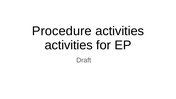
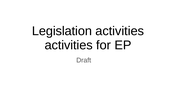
Procedure: Procedure -> Legislation (62, 31)
